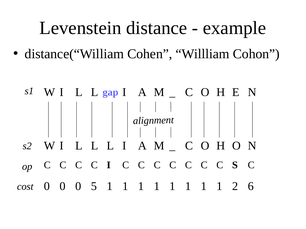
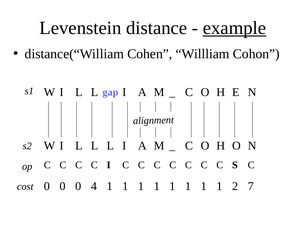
example underline: none -> present (234, 28)
5: 5 -> 4 (94, 187)
6: 6 -> 7 (251, 187)
